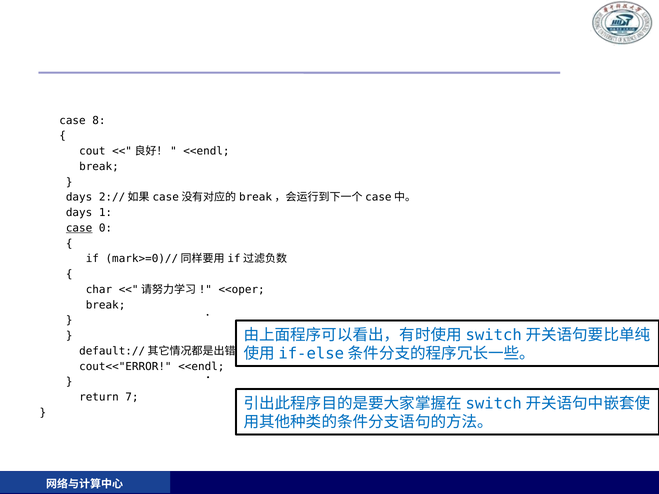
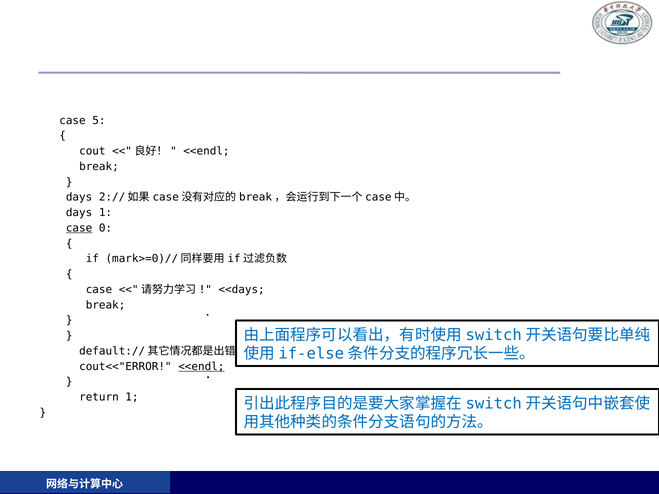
8: 8 -> 5 (99, 120)
char: char -> case (99, 290)
<<oper: <<oper -> <<days (242, 290)
<<endl underline: none -> present (201, 367)
return 7: 7 -> 1 (132, 397)
